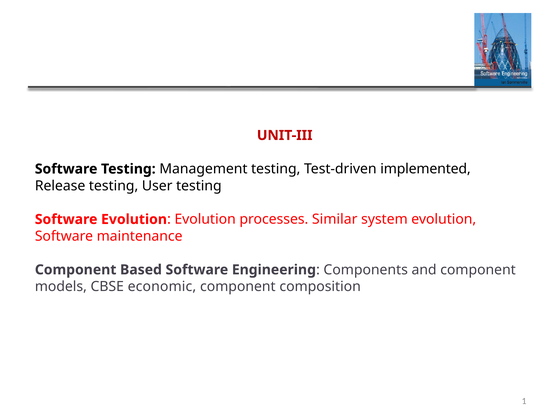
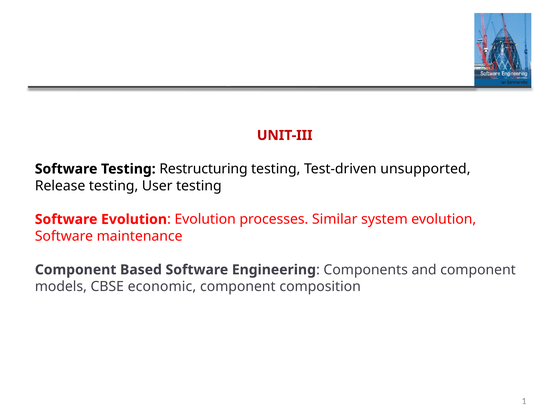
Management: Management -> Restructuring (203, 169)
implemented: implemented -> unsupported (425, 169)
